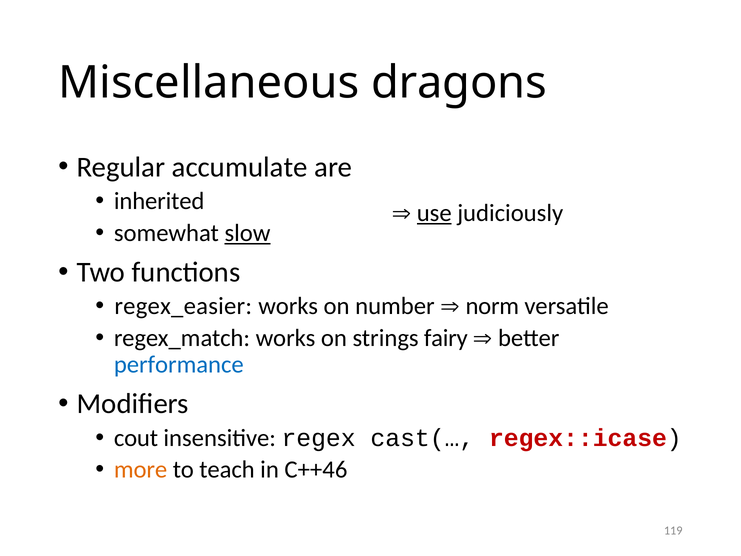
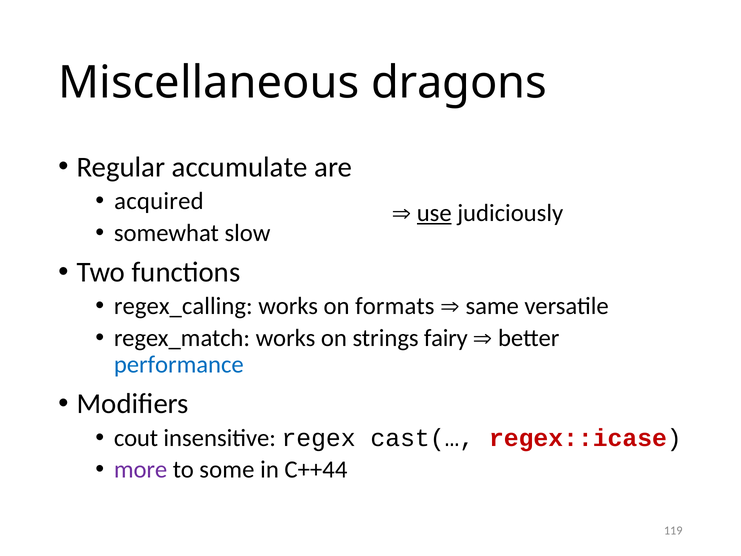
inherited: inherited -> acquired (159, 201)
slow underline: present -> none (247, 233)
regex_easier: regex_easier -> regex_calling (183, 306)
number: number -> formats (395, 306)
norm: norm -> same (492, 306)
more colour: orange -> purple (141, 470)
teach: teach -> some (227, 470)
C++46: C++46 -> C++44 (316, 470)
